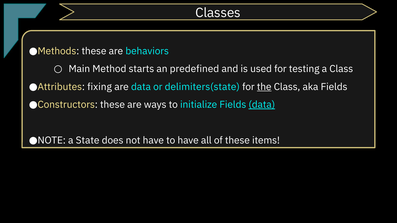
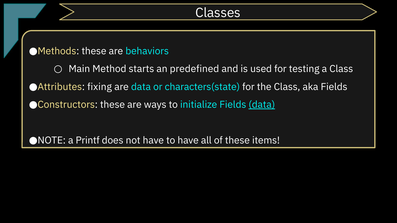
delimiters(state: delimiters(state -> characters(state (202, 87)
the underline: present -> none (264, 87)
State: State -> Printf (88, 140)
